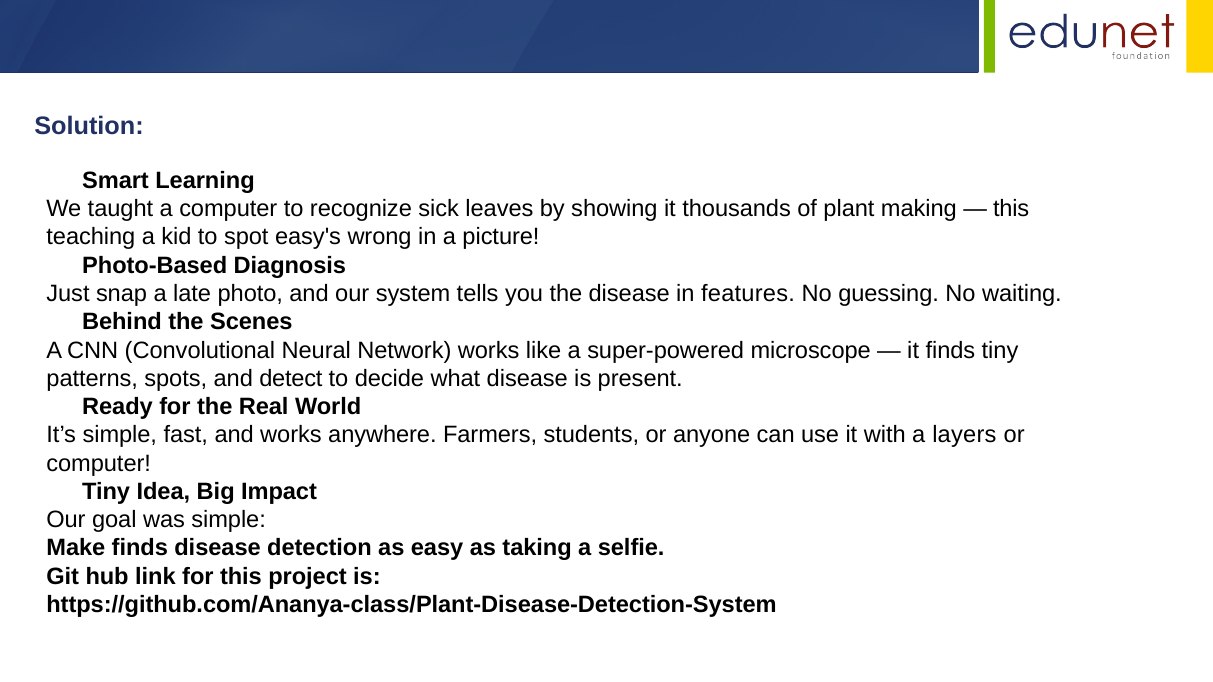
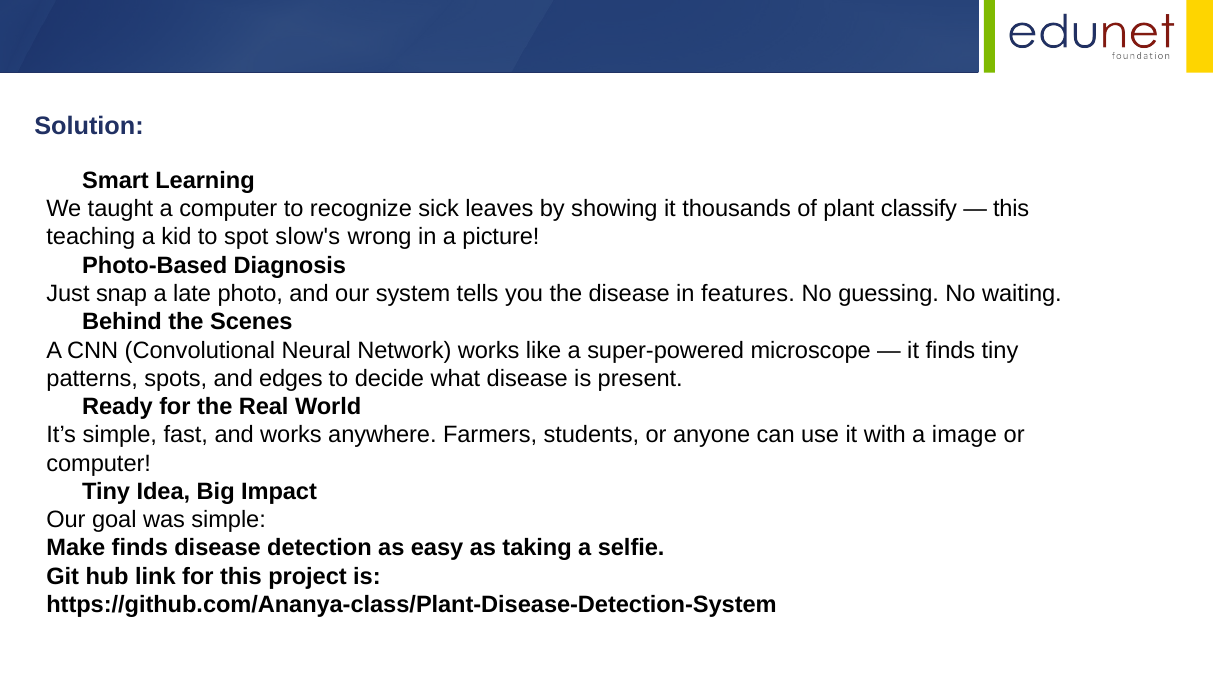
making: making -> classify (919, 209)
easy's: easy's -> slow's (308, 237)
detect: detect -> edges (291, 379)
layers: layers -> image (964, 435)
